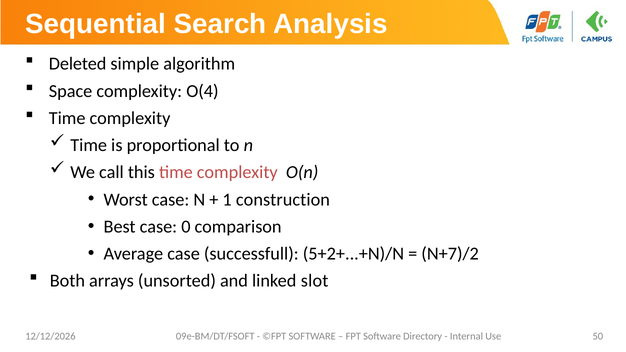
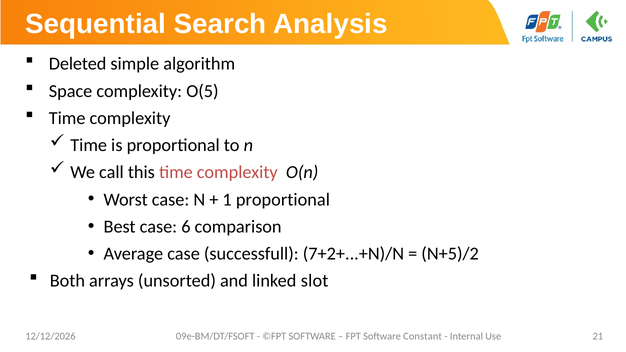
O(4: O(4 -> O(5 (202, 91)
1 construction: construction -> proportional (283, 200)
0: 0 -> 6 (186, 227)
5+2+...+N)/N: 5+2+...+N)/N -> 7+2+...+N)/N (353, 254)
N+7)/2: N+7)/2 -> N+5)/2 (450, 254)
Directory: Directory -> Constant (423, 336)
50: 50 -> 21 (598, 336)
